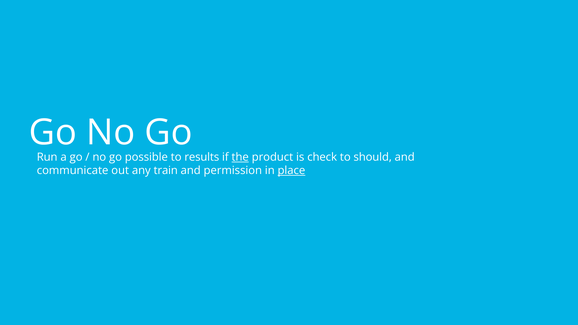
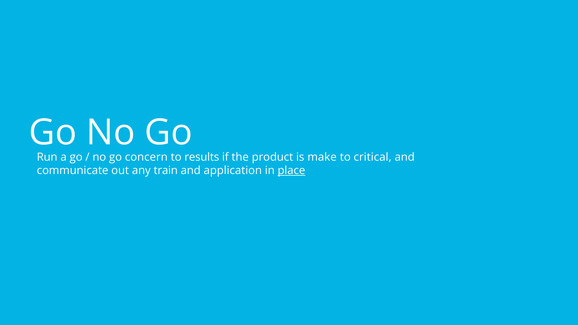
possible: possible -> concern (146, 157)
the underline: present -> none (240, 157)
check: check -> make (322, 157)
should: should -> critical (373, 157)
permission: permission -> application (233, 171)
